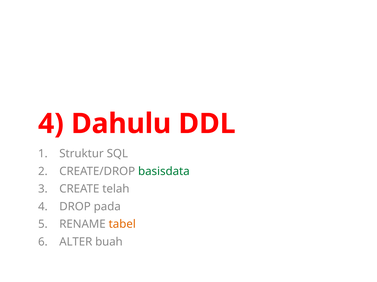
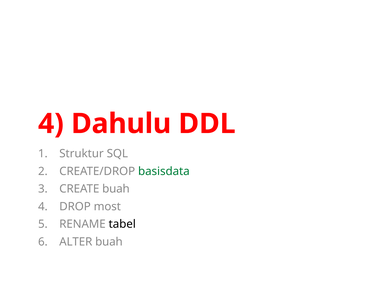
CREATE telah: telah -> buah (116, 189)
pada: pada -> most (107, 207)
tabel colour: orange -> black (122, 225)
